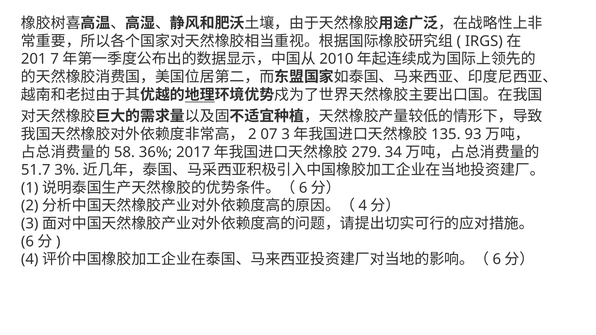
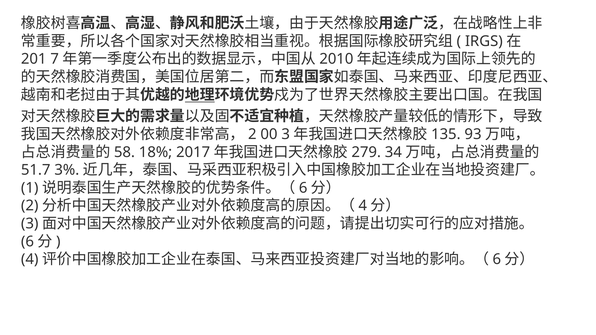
07: 07 -> 00 (269, 134)
36%: 36% -> 18% (156, 152)
